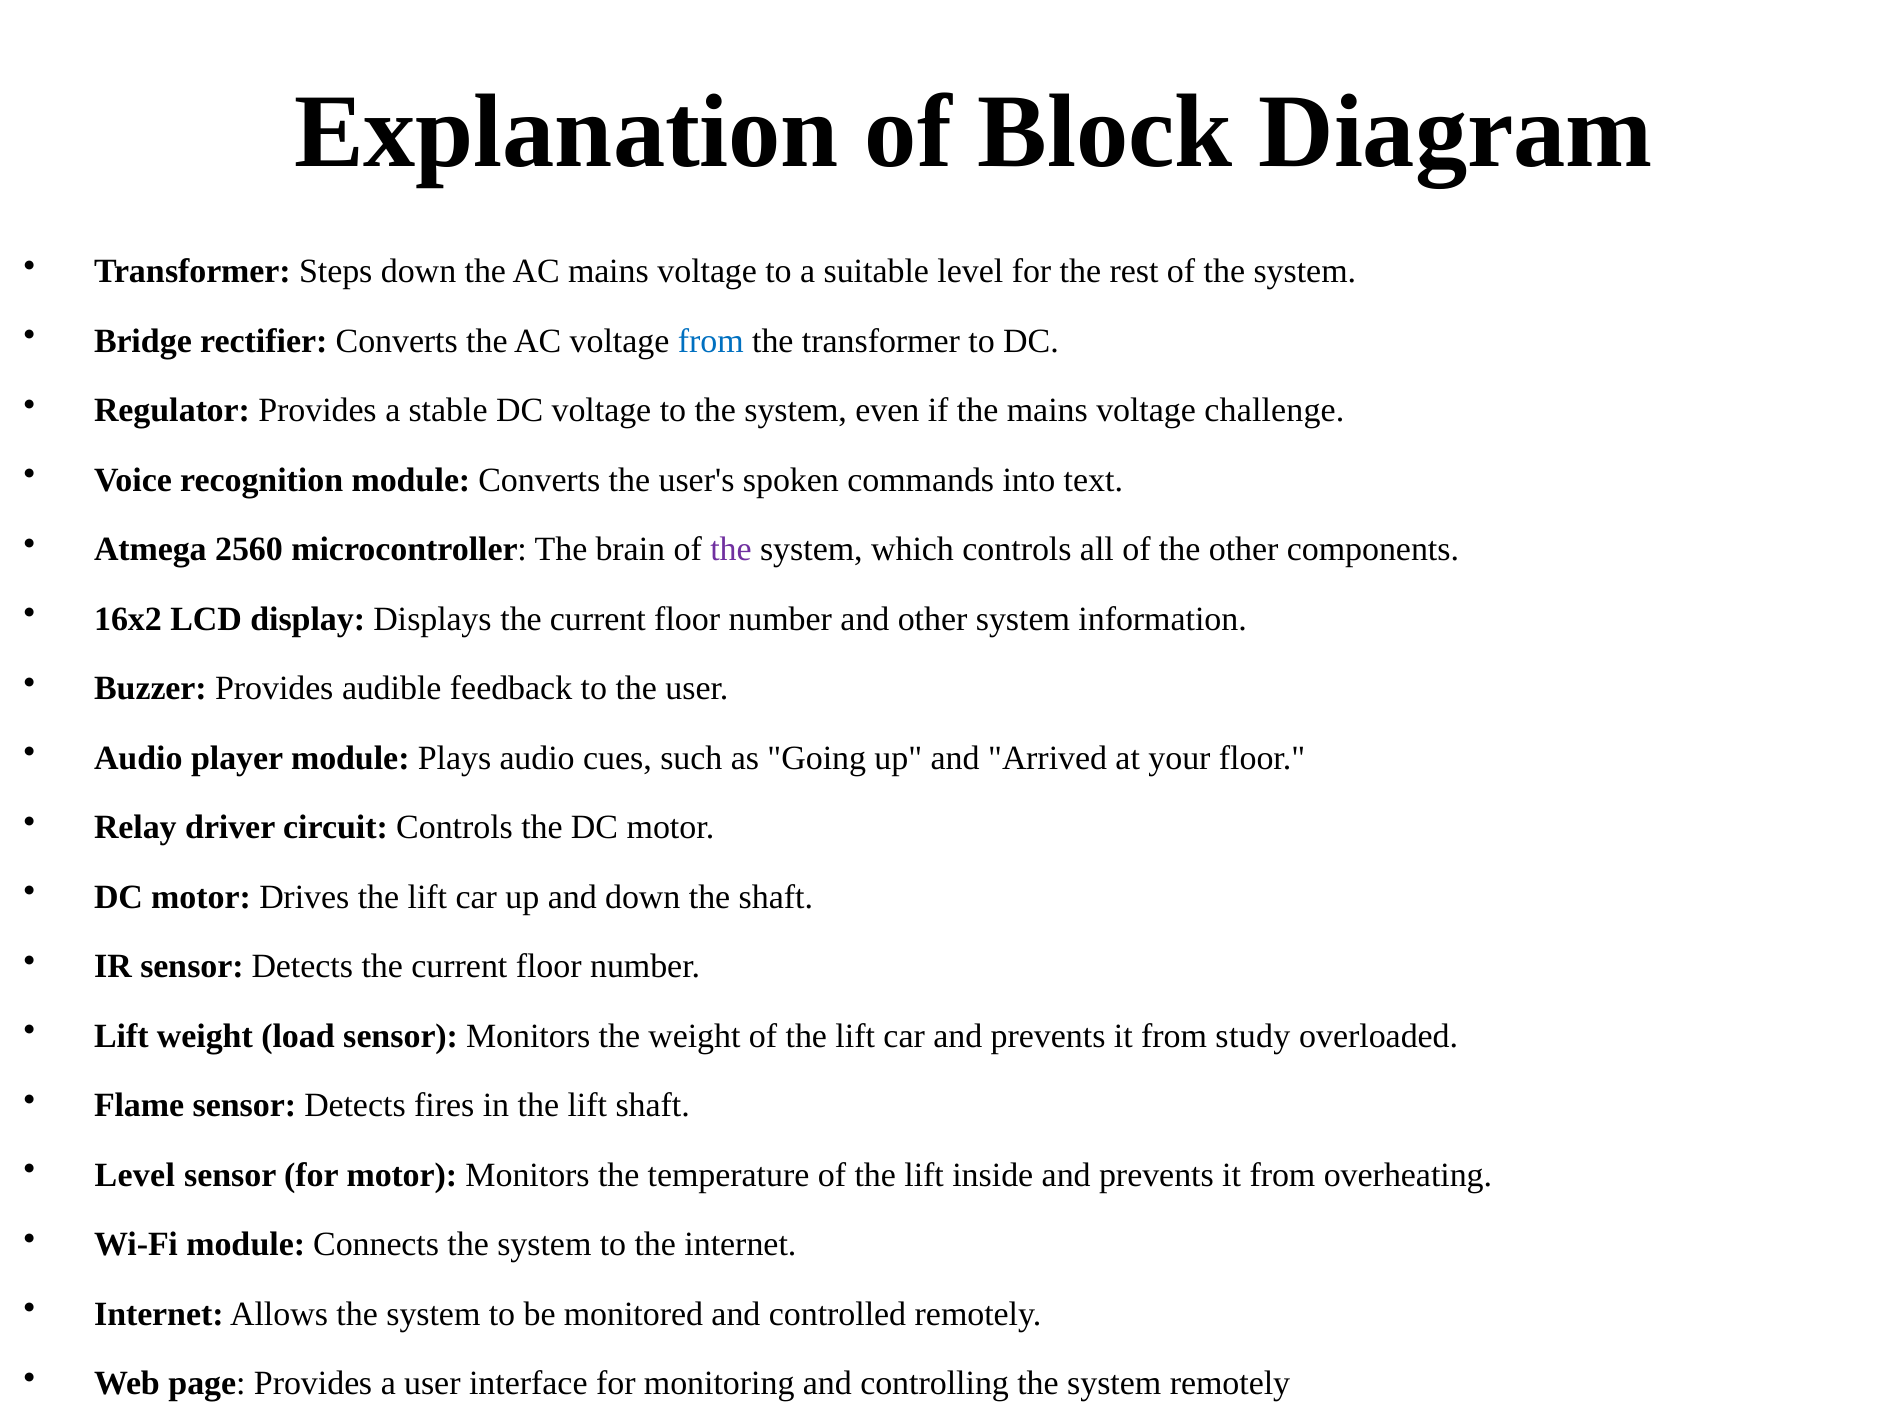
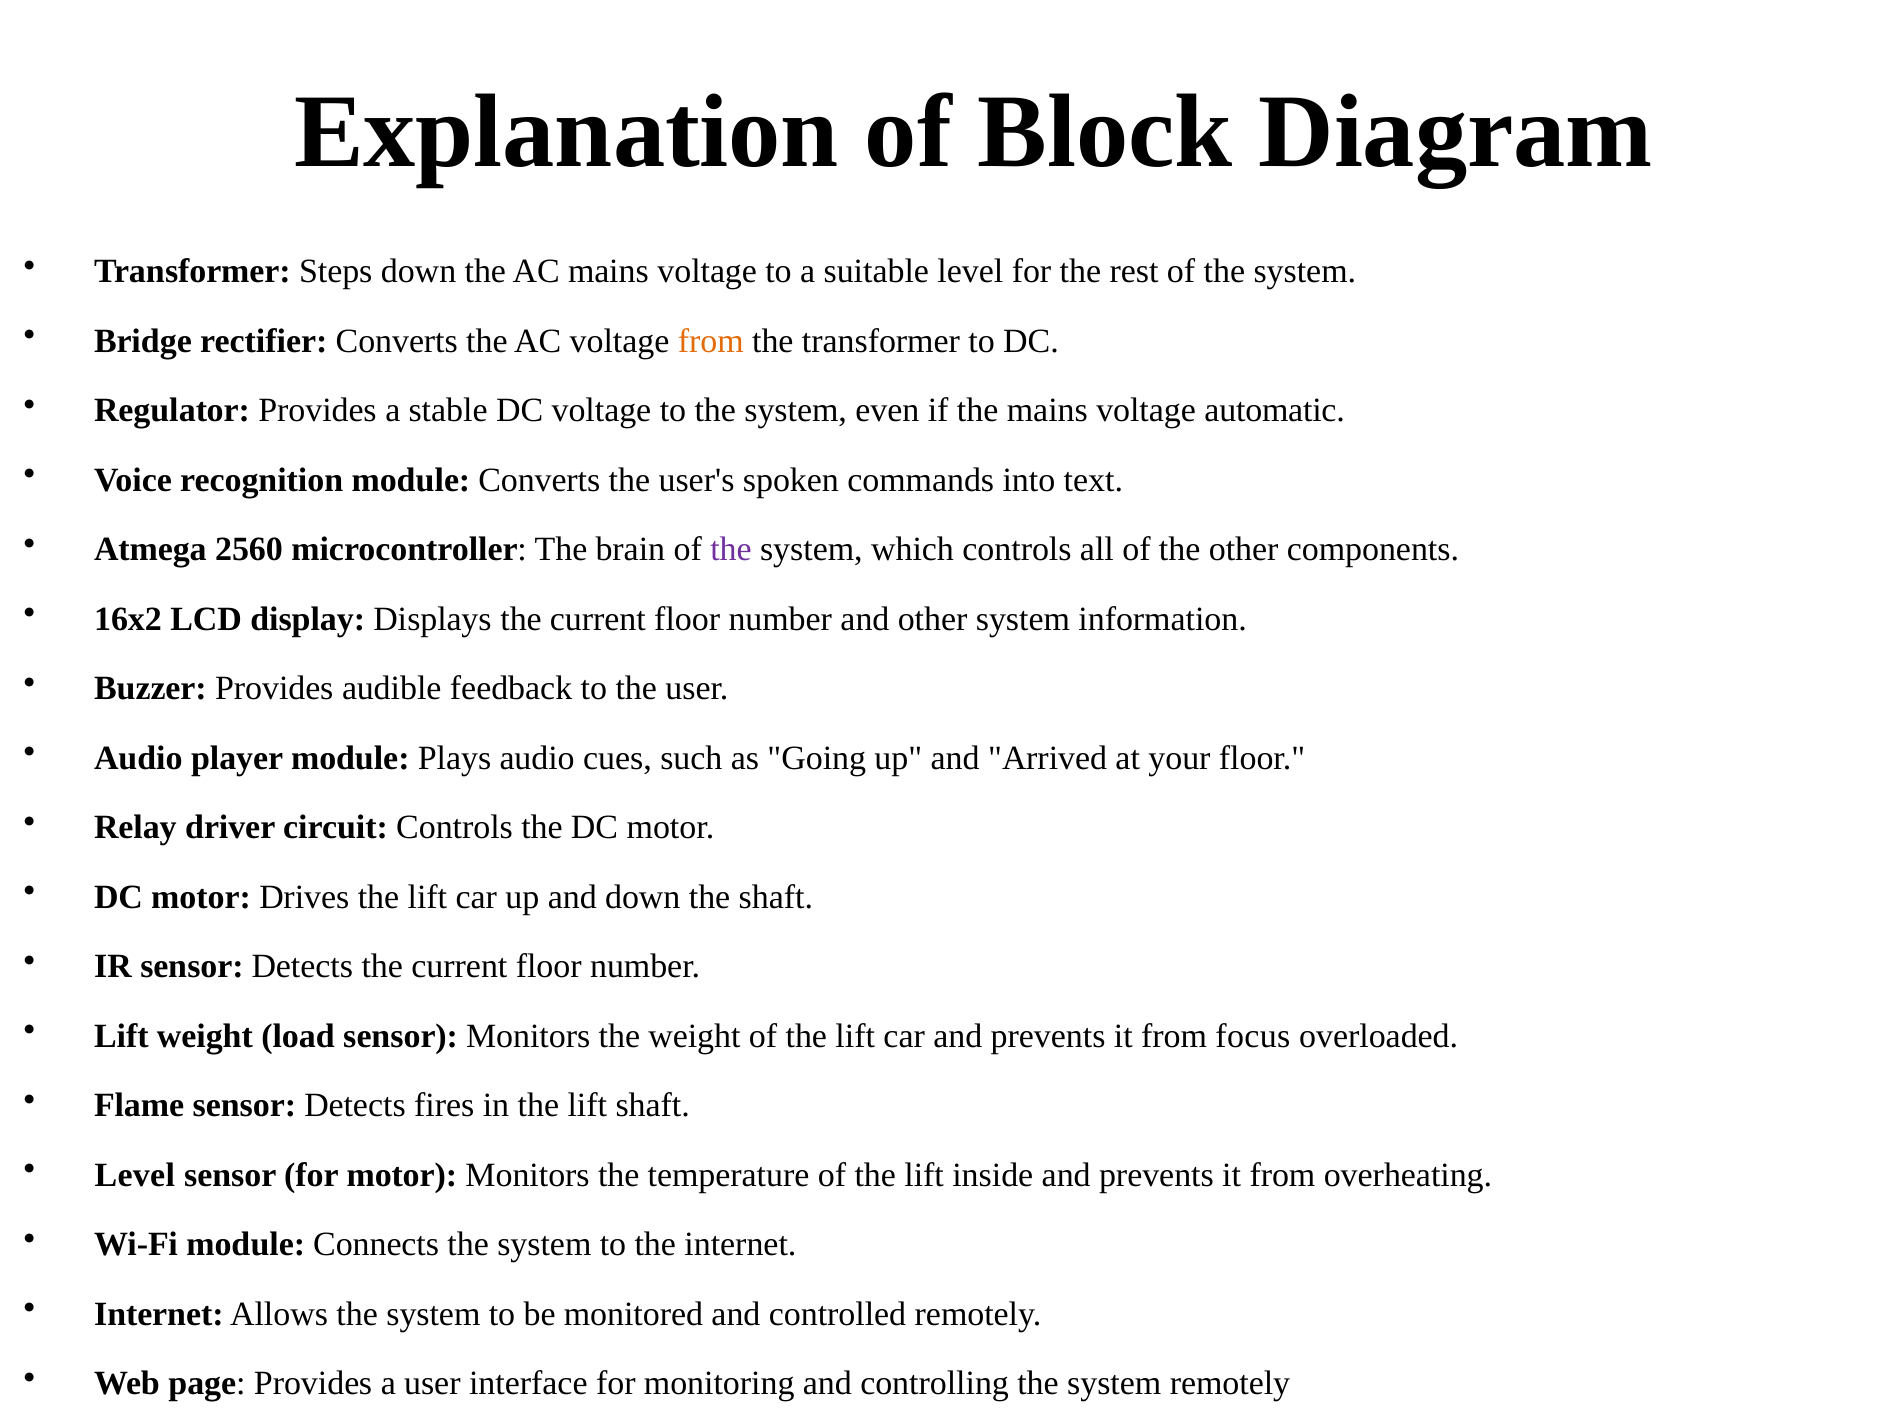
from colour: blue -> orange (711, 341)
challenge: challenge -> automatic (1275, 411)
study: study -> focus (1253, 1036)
